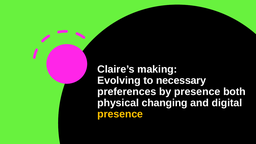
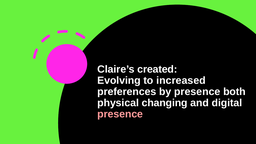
making: making -> created (157, 69)
necessary: necessary -> increased (181, 80)
presence colour: yellow -> pink (120, 114)
